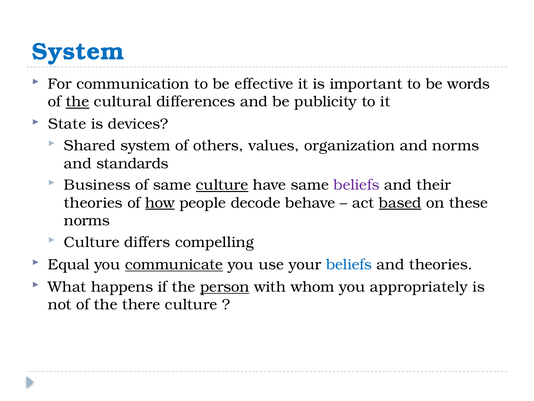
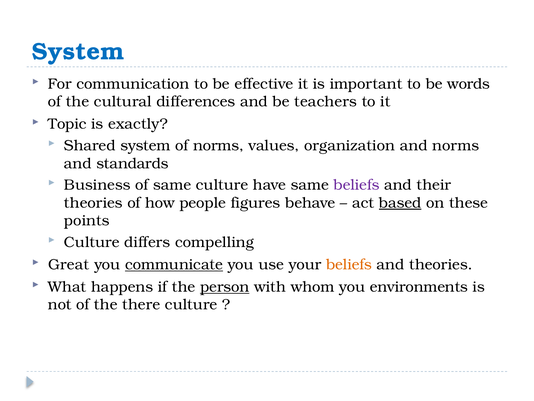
the underline: present -> none (77, 102)
publicity: publicity -> teachers (326, 102)
State: State -> Topic (67, 124)
devices: devices -> exactly (138, 124)
of others: others -> norms (218, 145)
culture underline: present -> none (222, 185)
how underline: present -> none (160, 203)
decode: decode -> figures (256, 203)
norms: norms -> points (87, 220)
Equal: Equal -> Great (69, 264)
beliefs colour: blue -> orange (349, 264)
appropriately: appropriately -> environments (419, 287)
